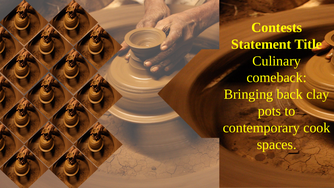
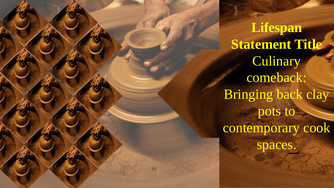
Contests: Contests -> Lifespan (277, 27)
